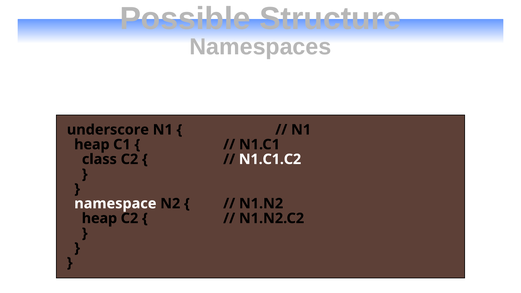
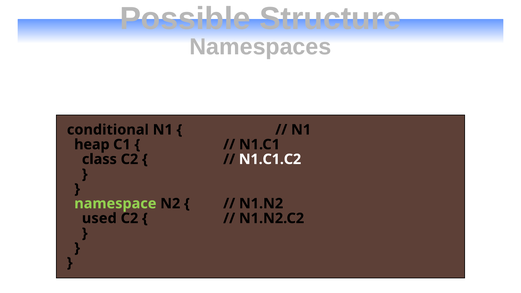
underscore: underscore -> conditional (108, 130)
namespace colour: white -> light green (115, 204)
heap: heap -> used (99, 218)
